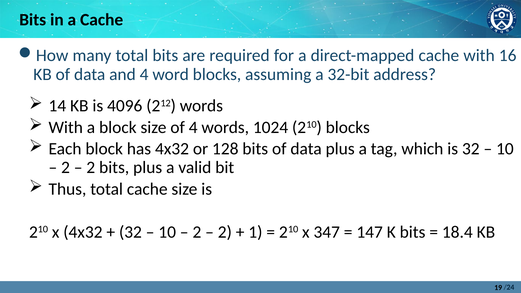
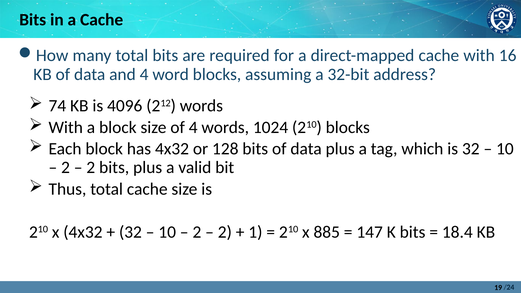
14: 14 -> 74 (57, 106)
347: 347 -> 885 (327, 232)
